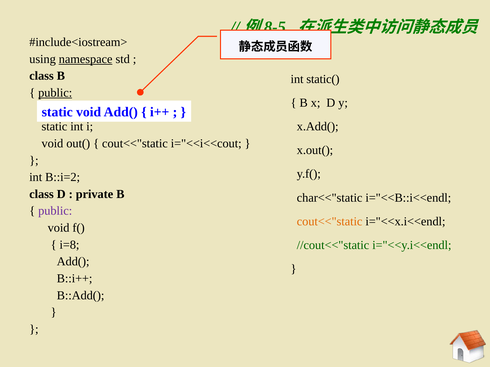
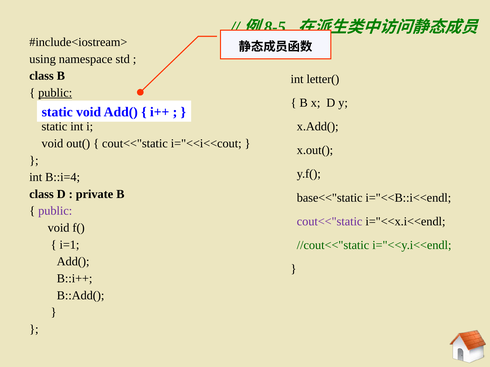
namespace underline: present -> none (86, 59)
static(: static( -> letter( (323, 79)
B::i=2: B::i=2 -> B::i=4 (63, 177)
char<<"static: char<<"static -> base<<"static (330, 198)
cout<<"static colour: orange -> purple (330, 222)
i=8: i=8 -> i=1 (69, 245)
